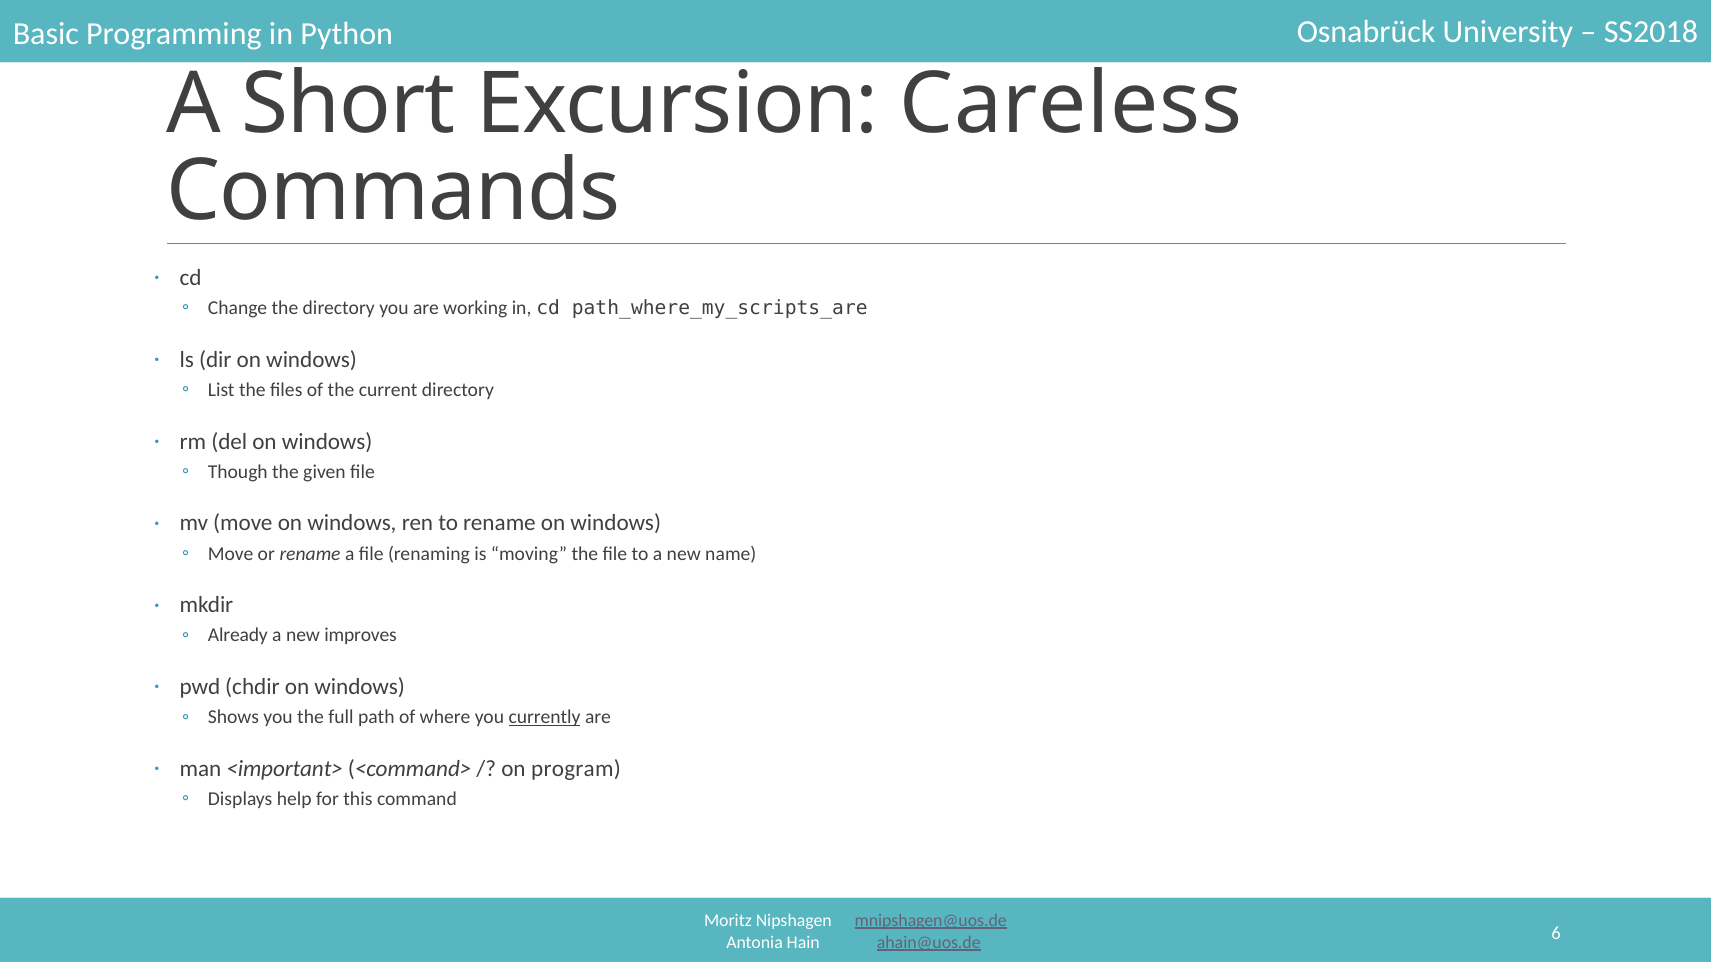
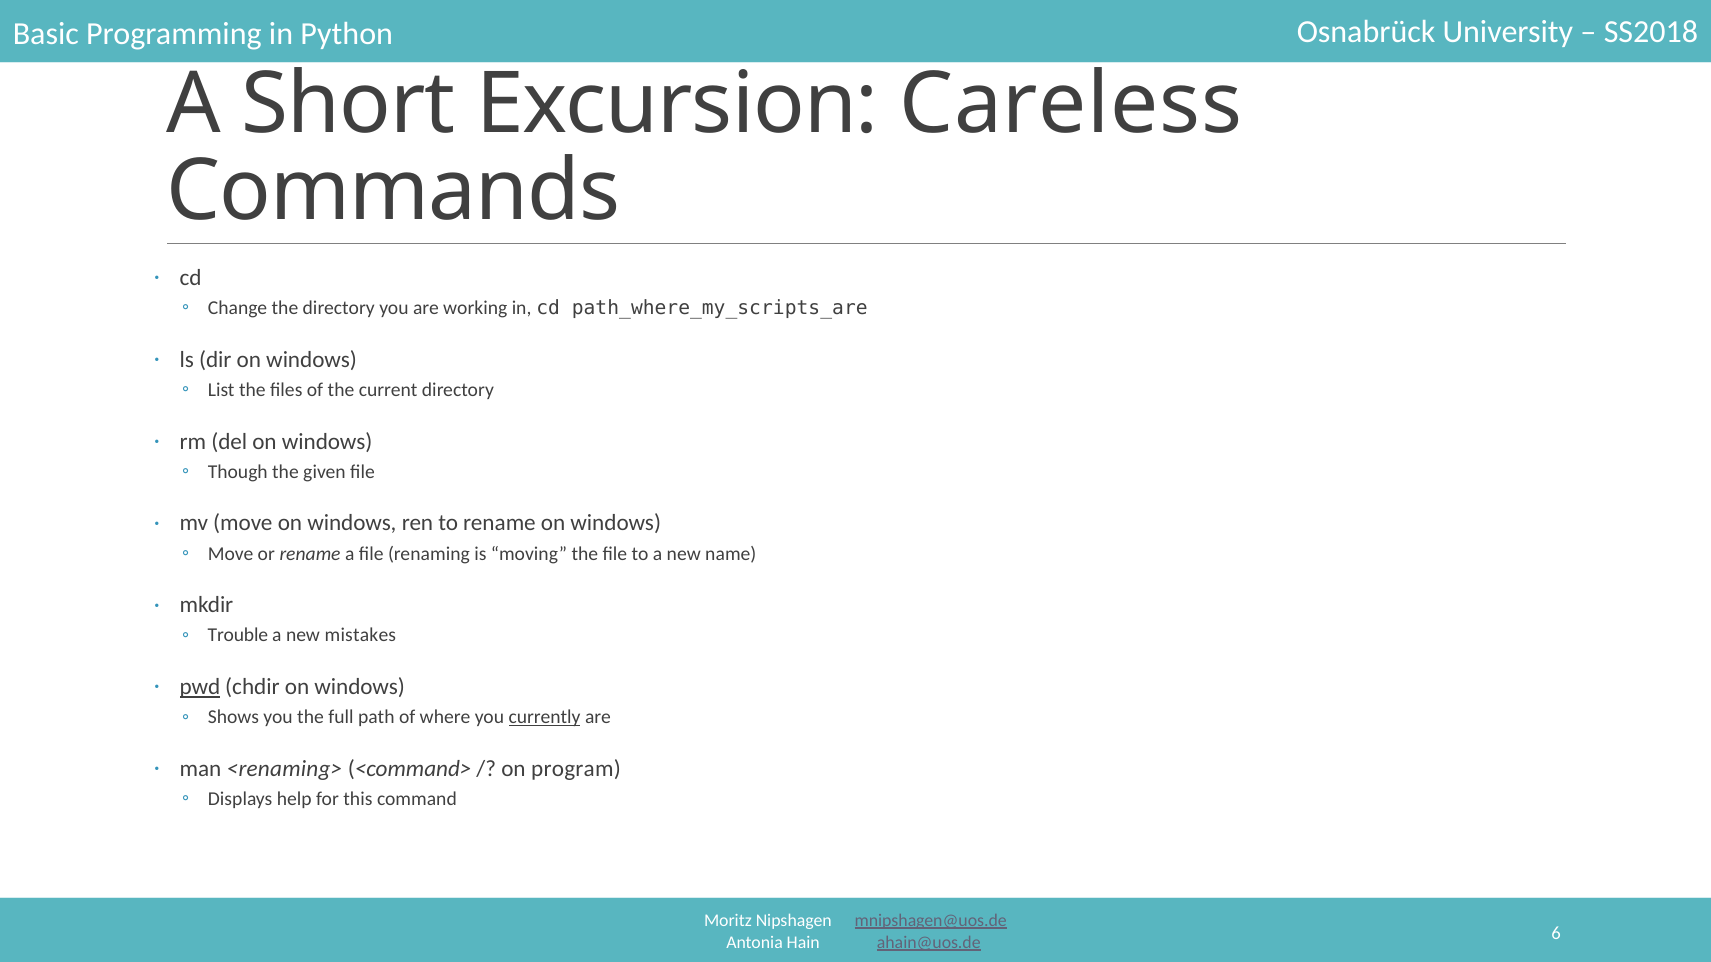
Already: Already -> Trouble (238, 636)
improves: improves -> mistakes (360, 636)
pwd underline: none -> present (200, 687)
<important>: <important> -> <renaming> (285, 769)
